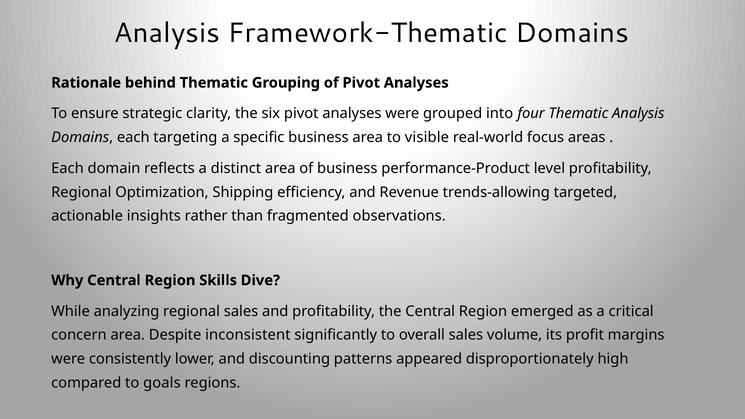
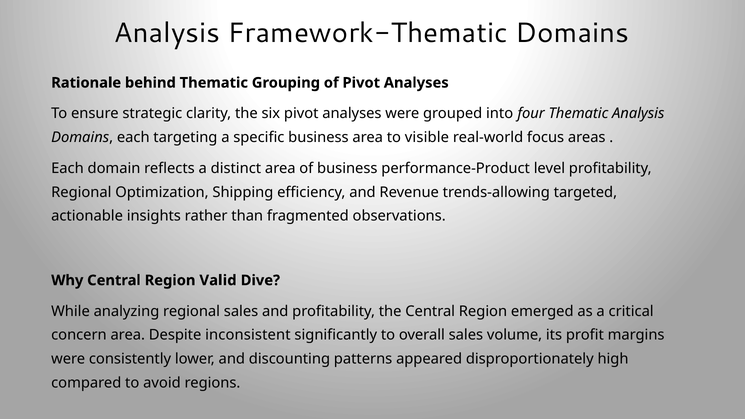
Skills: Skills -> Valid (218, 280)
goals: goals -> avoid (162, 383)
